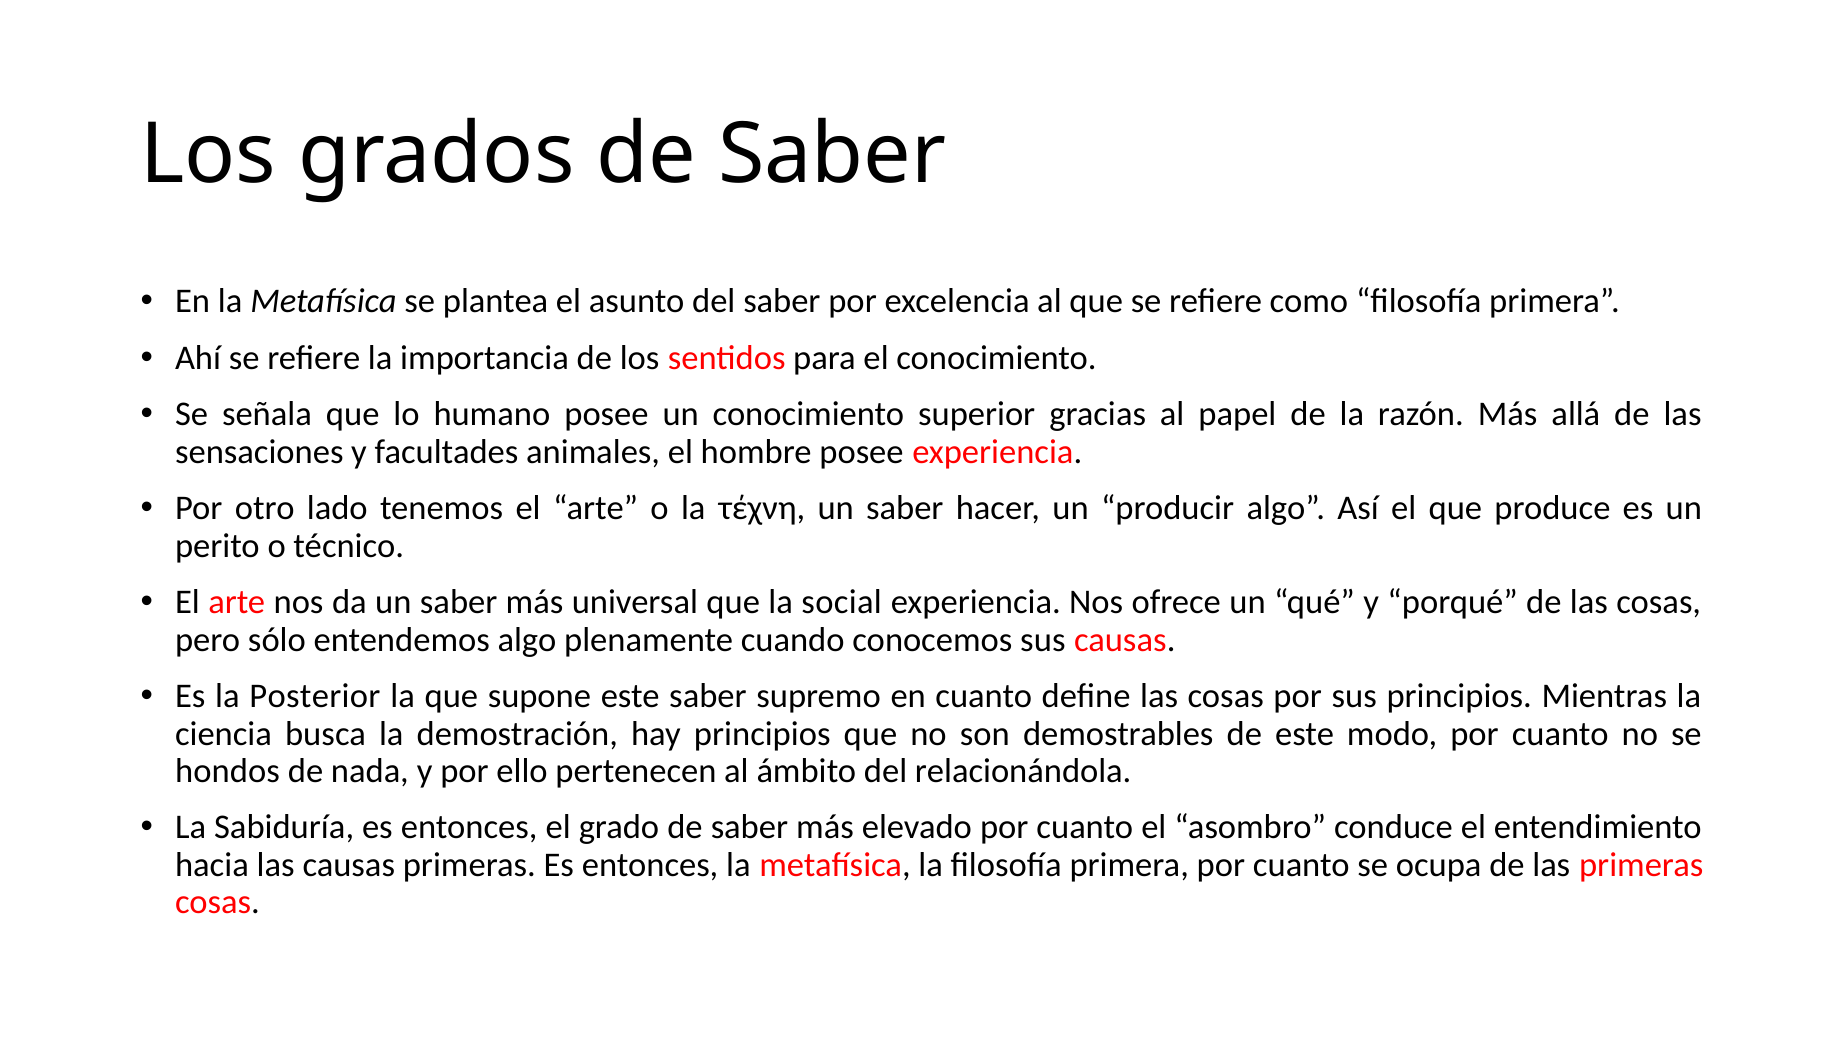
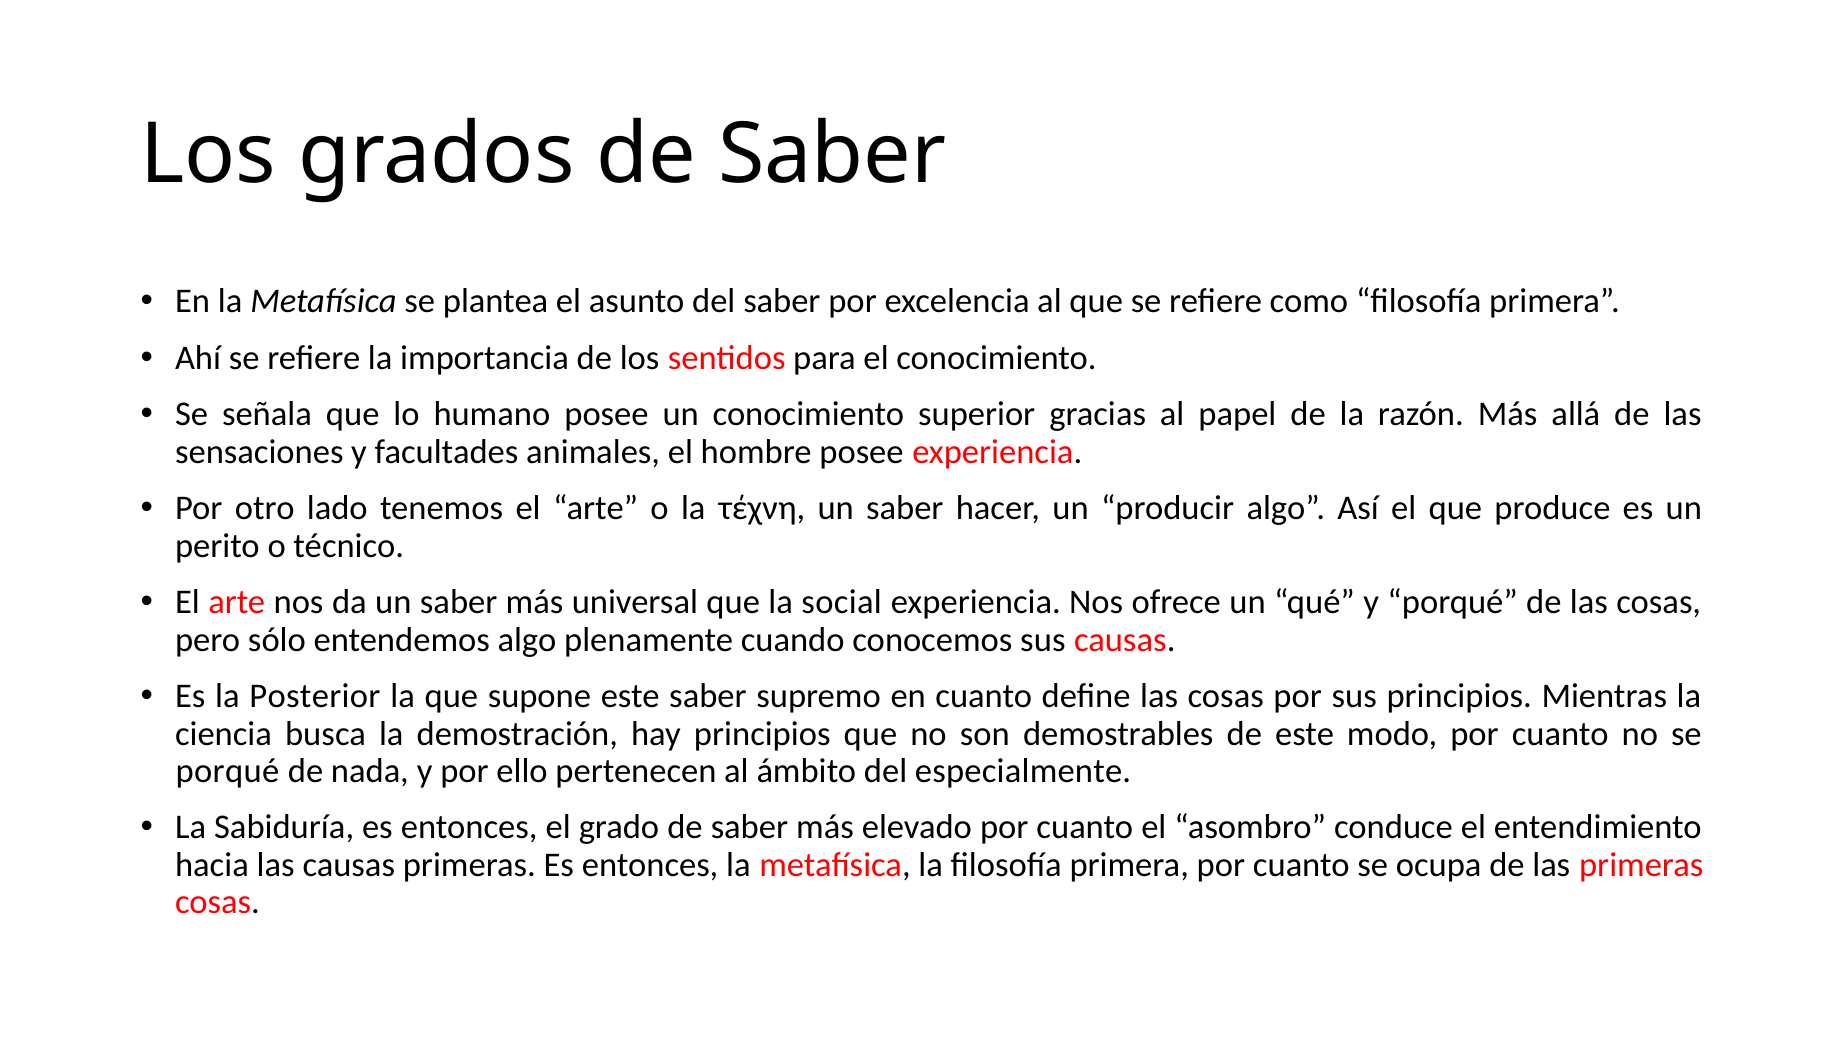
hondos: hondos -> porqué (227, 771)
relacionándola: relacionándola -> especialmente (1023, 771)
